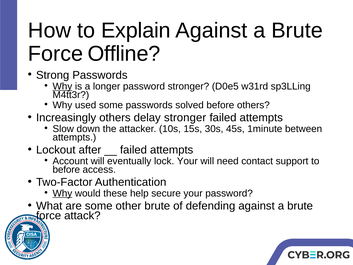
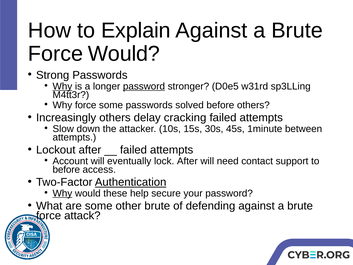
Force Offline: Offline -> Would (124, 54)
password underline: none -> present (144, 86)
Why used: used -> force (86, 105)
delay stronger: stronger -> cracking (185, 118)
lock Your: Your -> After (187, 161)
Authentication underline: none -> present (131, 182)
